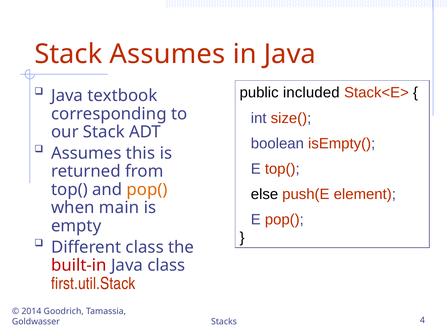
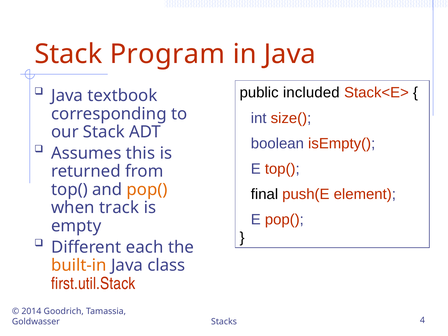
Stack Assumes: Assumes -> Program (167, 54)
else: else -> final (264, 194)
main: main -> track (119, 208)
Different class: class -> each (145, 247)
built-in colour: red -> orange (79, 265)
